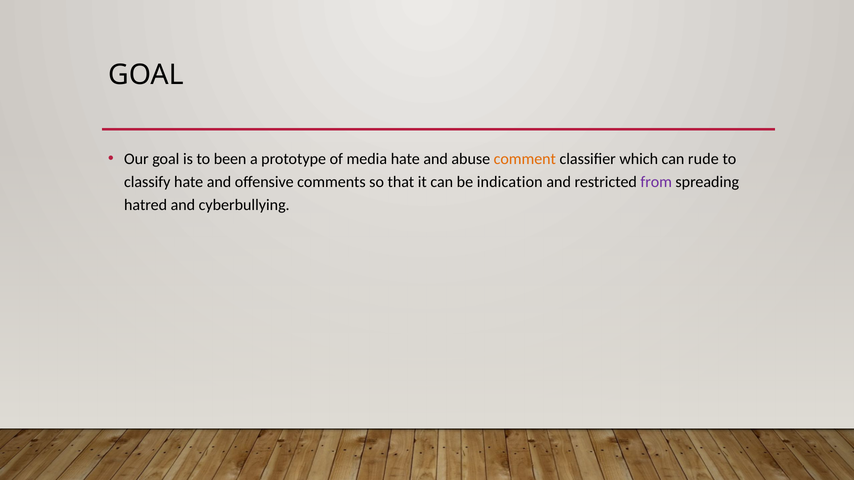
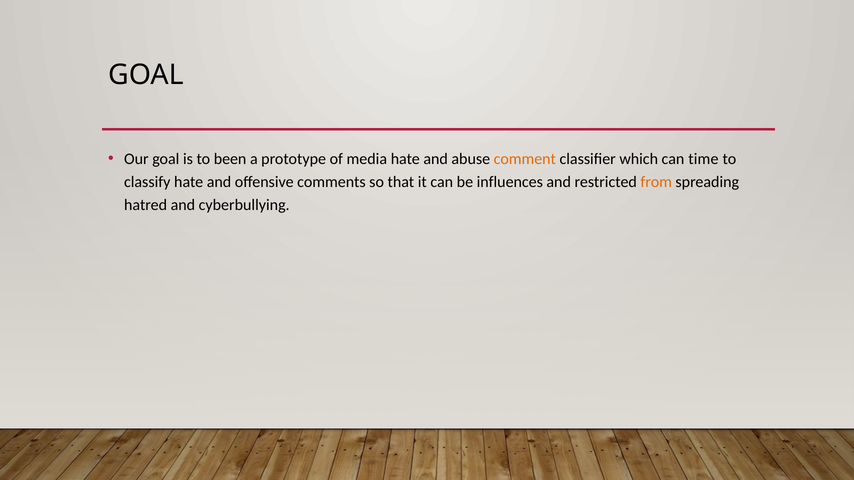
rude: rude -> time (703, 159)
indication: indication -> influences (510, 182)
from colour: purple -> orange (656, 182)
